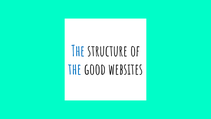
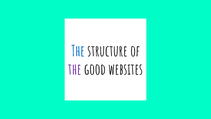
the colour: blue -> purple (75, 70)
